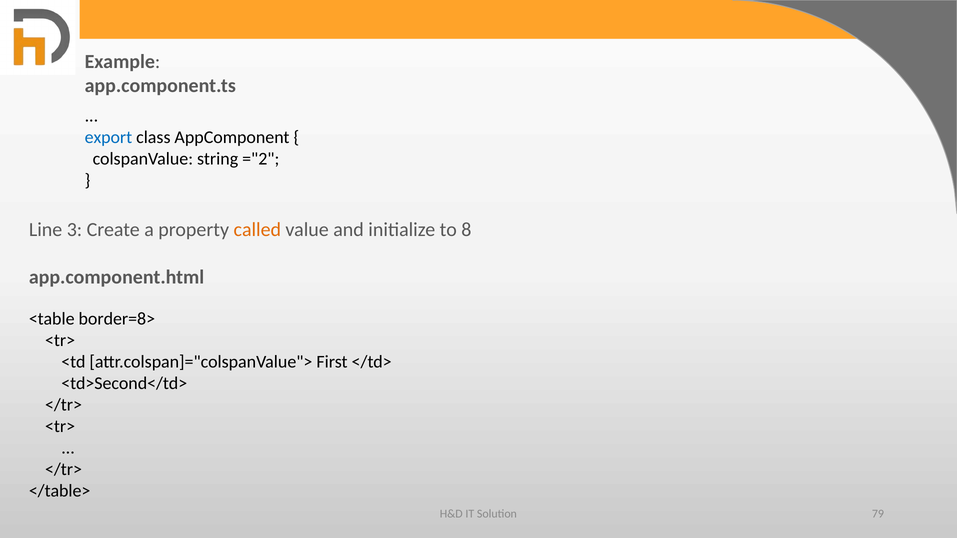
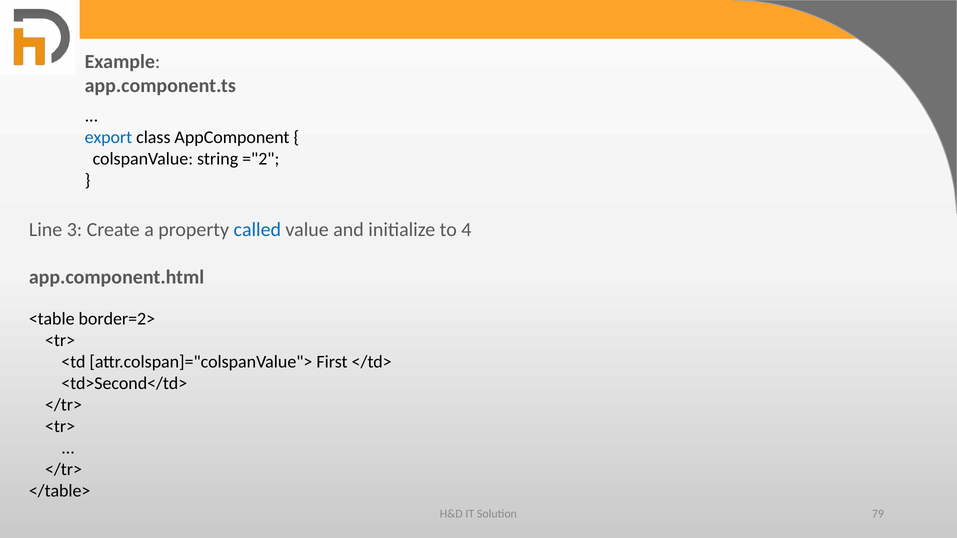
called colour: orange -> blue (257, 230)
8: 8 -> 4 (466, 230)
border=8>: border=8> -> border=2> (117, 319)
